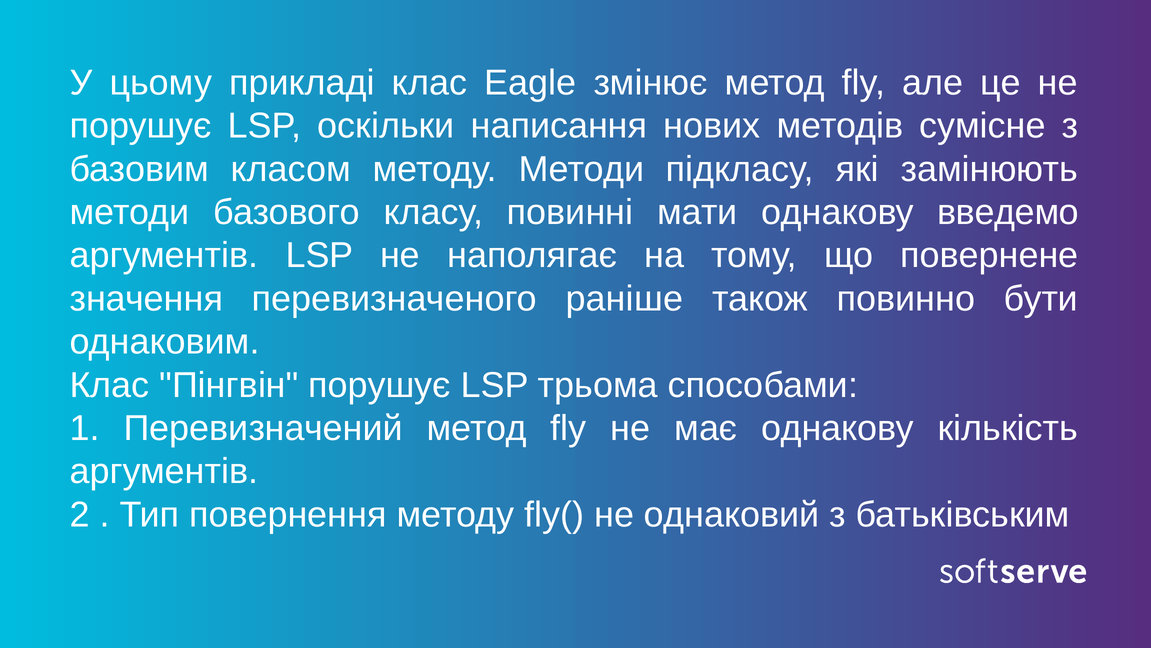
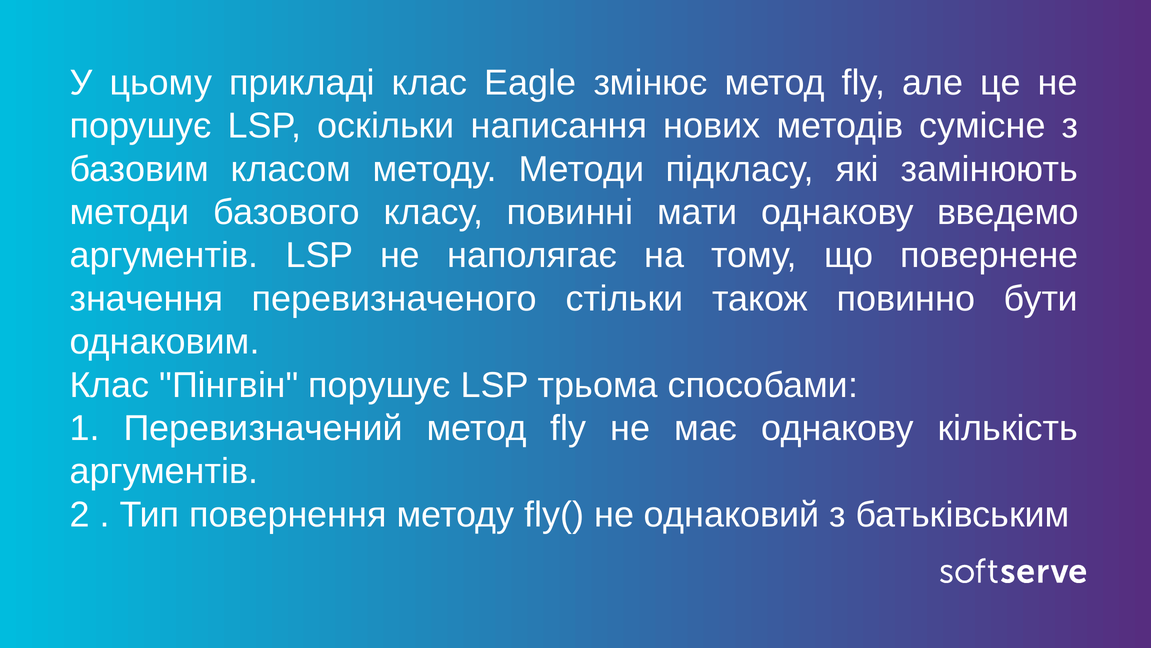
раніше: раніше -> стільки (624, 298)
